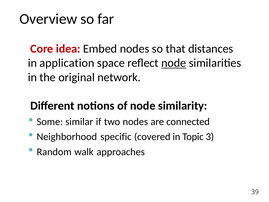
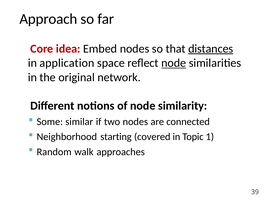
Overview: Overview -> Approach (48, 19)
distances underline: none -> present (211, 49)
specific: specific -> starting (116, 137)
3: 3 -> 1 (210, 137)
